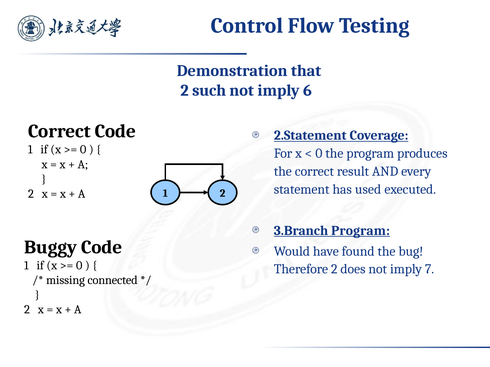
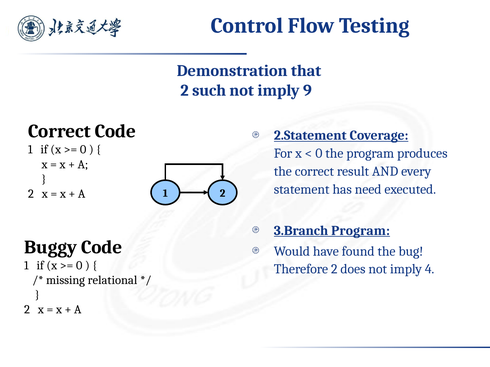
6: 6 -> 9 (307, 91)
used: used -> need (368, 190)
7: 7 -> 4 (430, 270)
connected: connected -> relational (112, 281)
